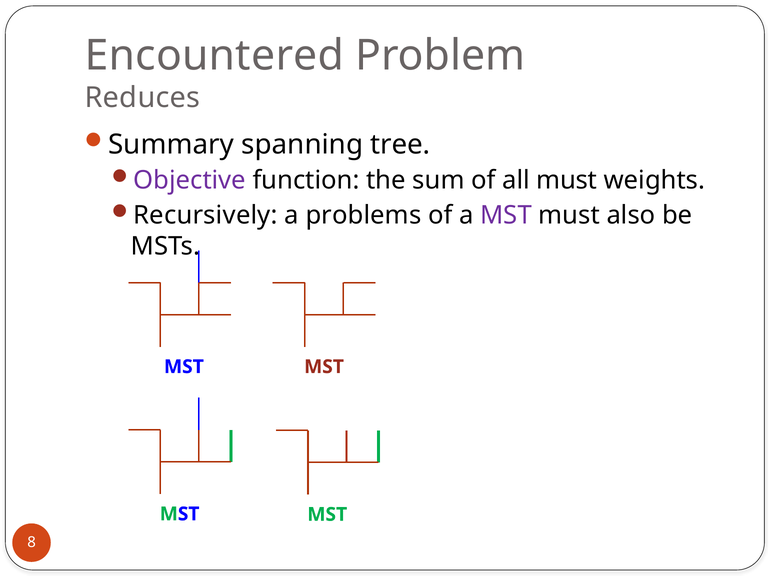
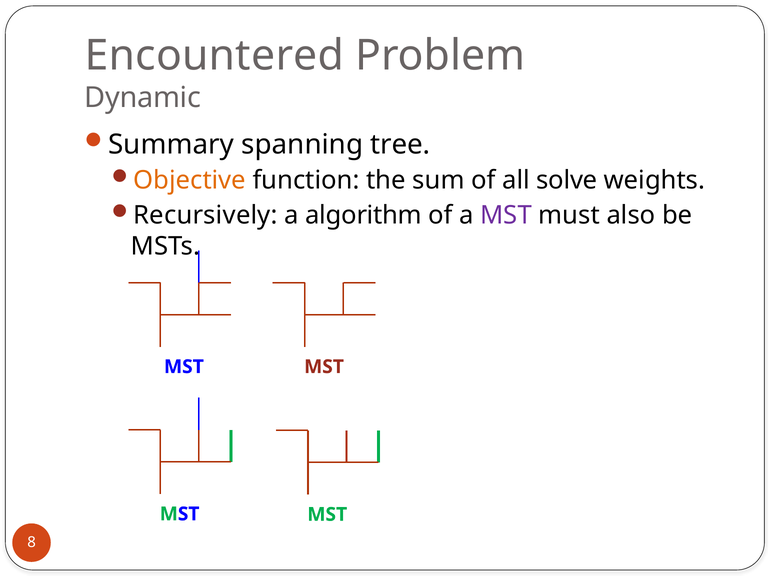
Reduces: Reduces -> Dynamic (143, 98)
Objective colour: purple -> orange (190, 180)
all must: must -> solve (567, 180)
problems: problems -> algorithm (364, 215)
